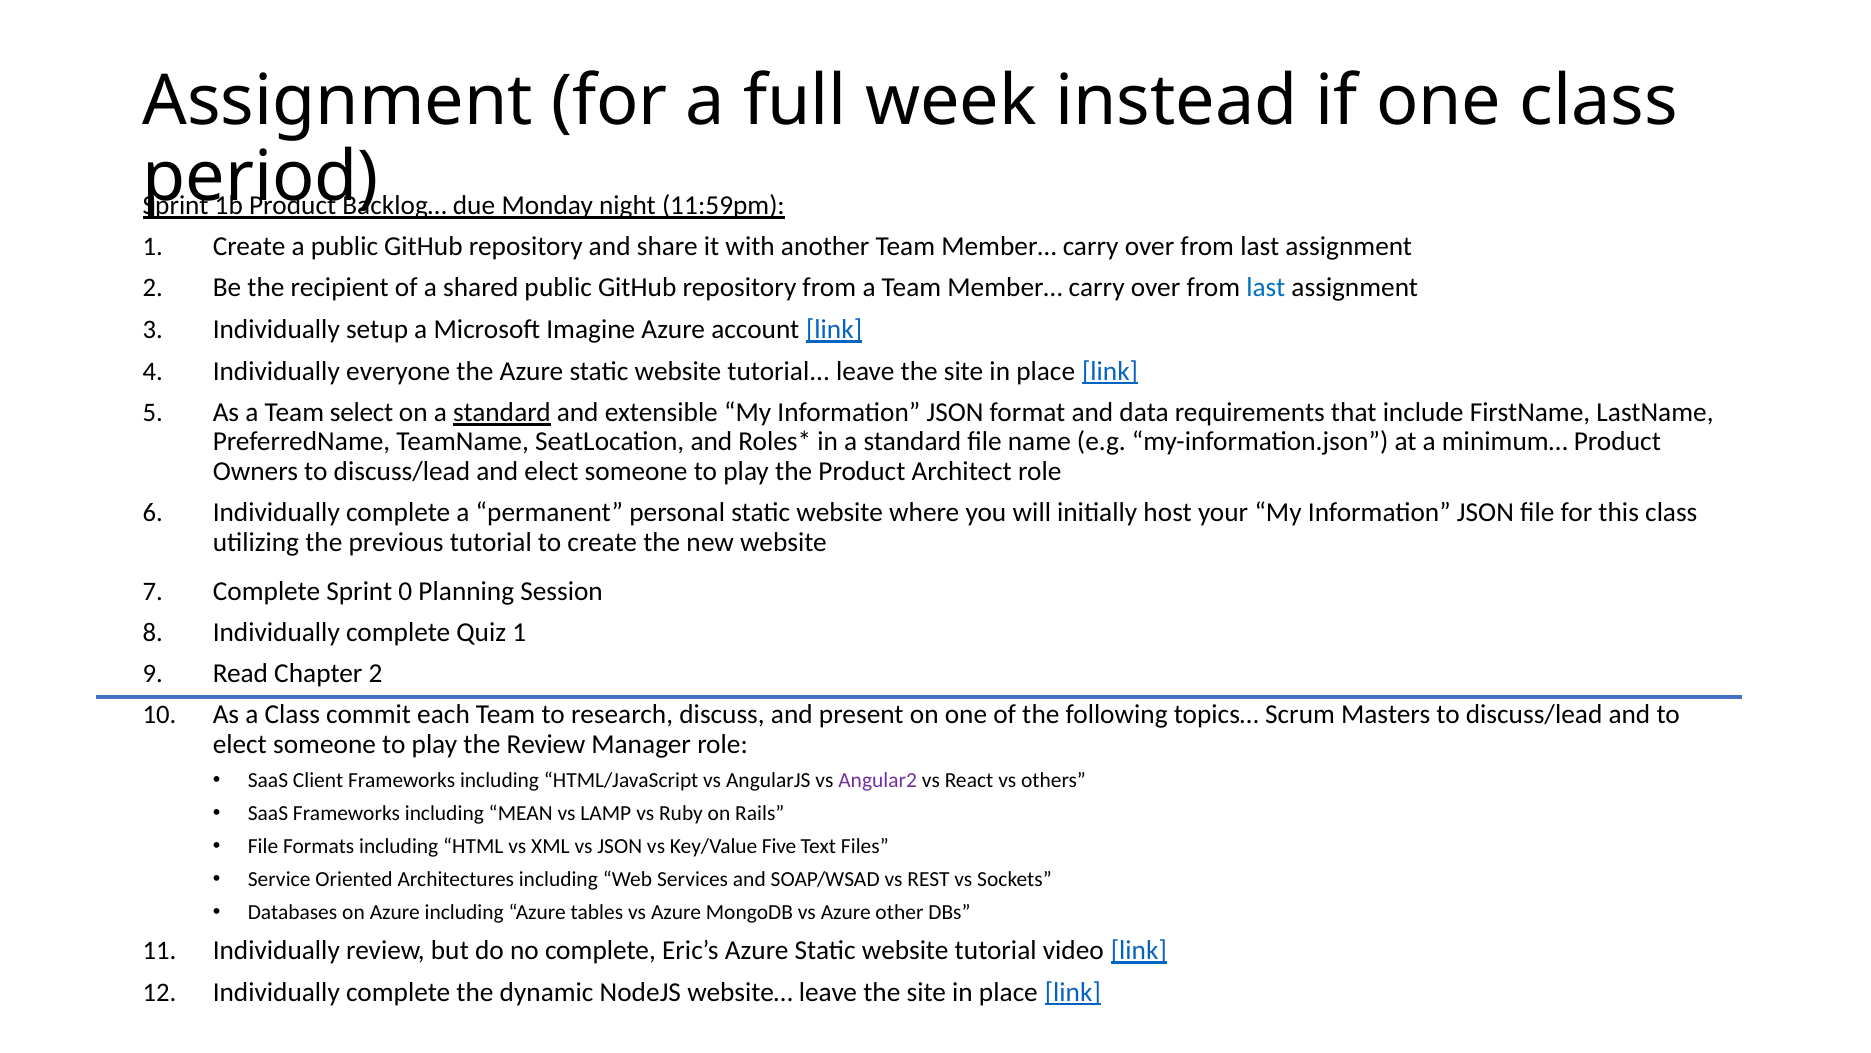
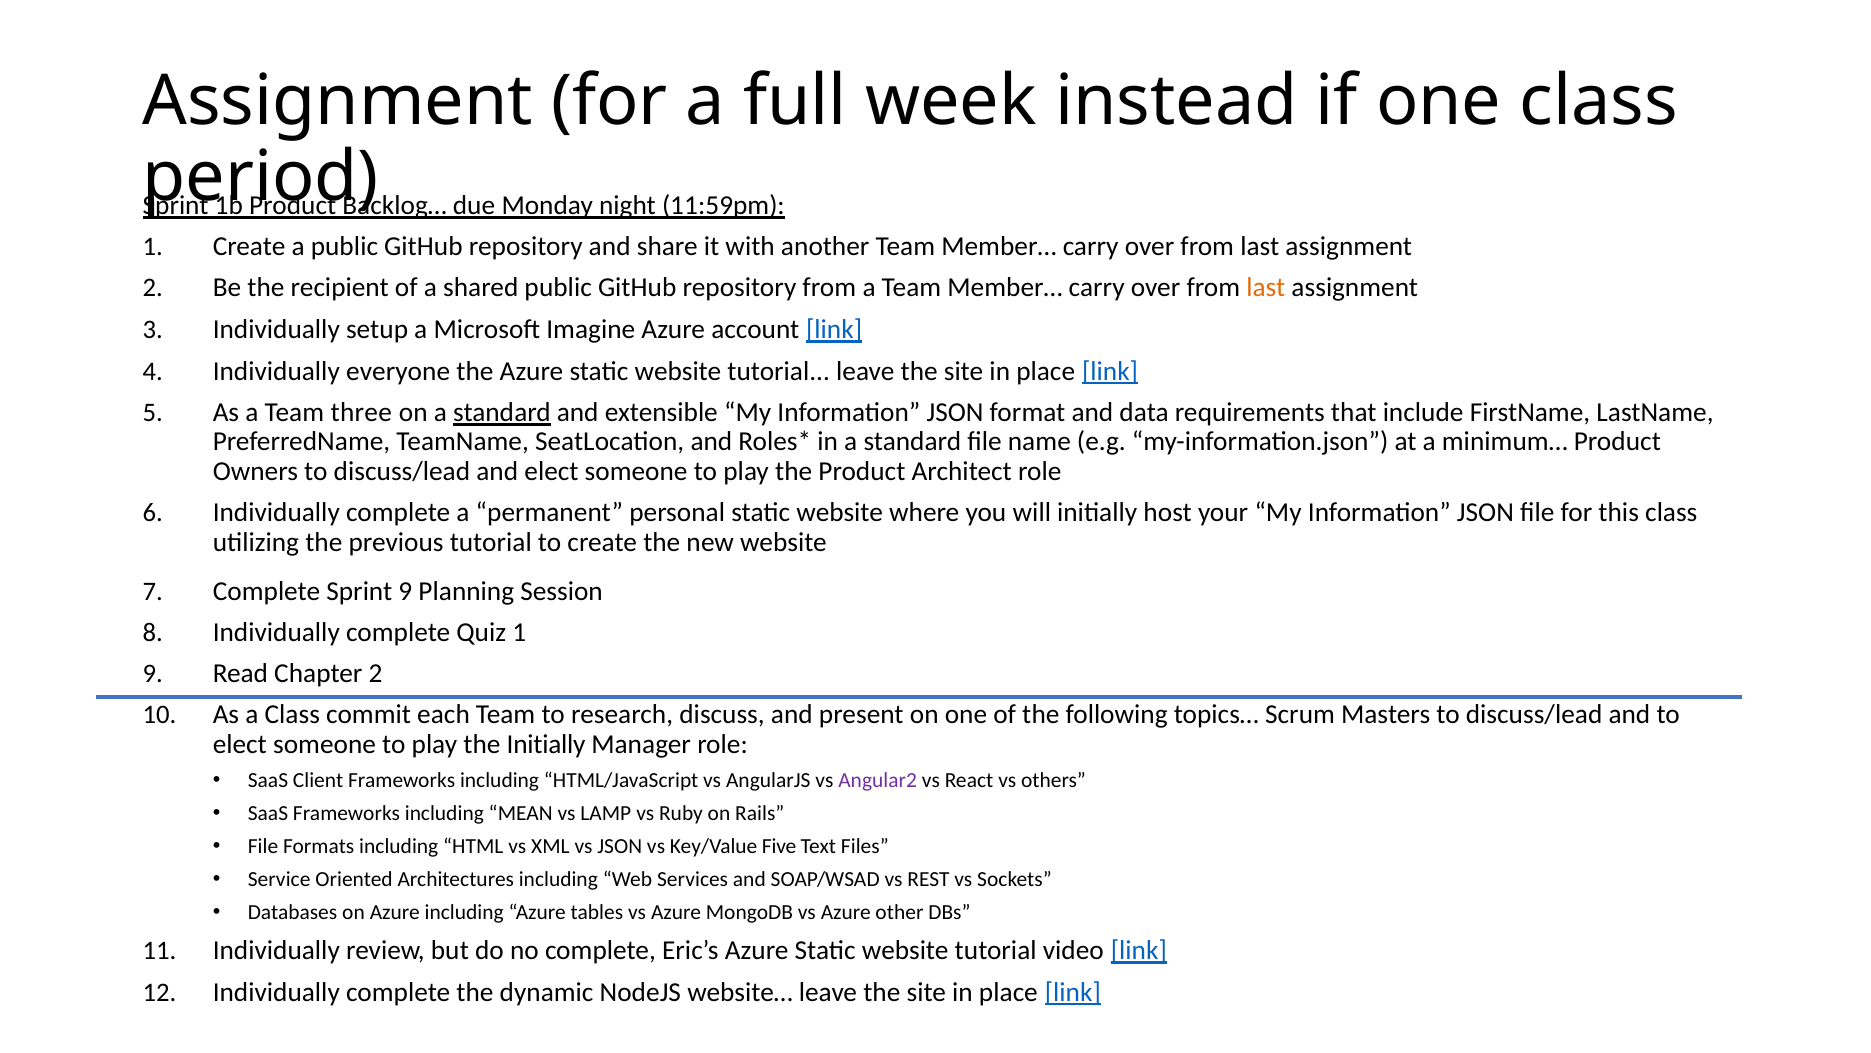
last colour: blue -> orange (1266, 288)
select: select -> three (361, 412)
Sprint 0: 0 -> 9 (405, 591)
the Review: Review -> Initially (546, 744)
